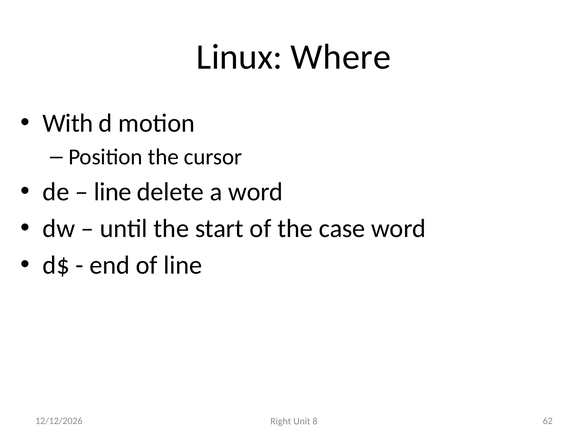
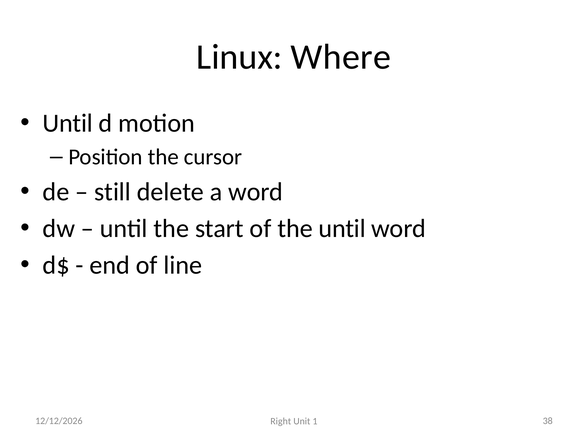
With: With -> Until (68, 123)
line: line -> still (113, 192)
the case: case -> until (342, 229)
62: 62 -> 38 (548, 421)
8: 8 -> 1 (315, 421)
